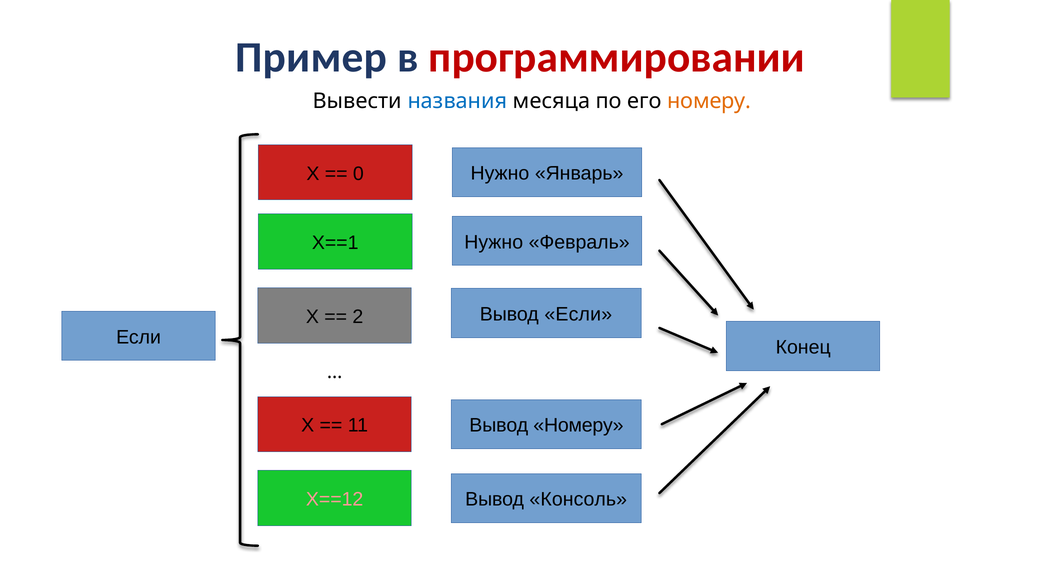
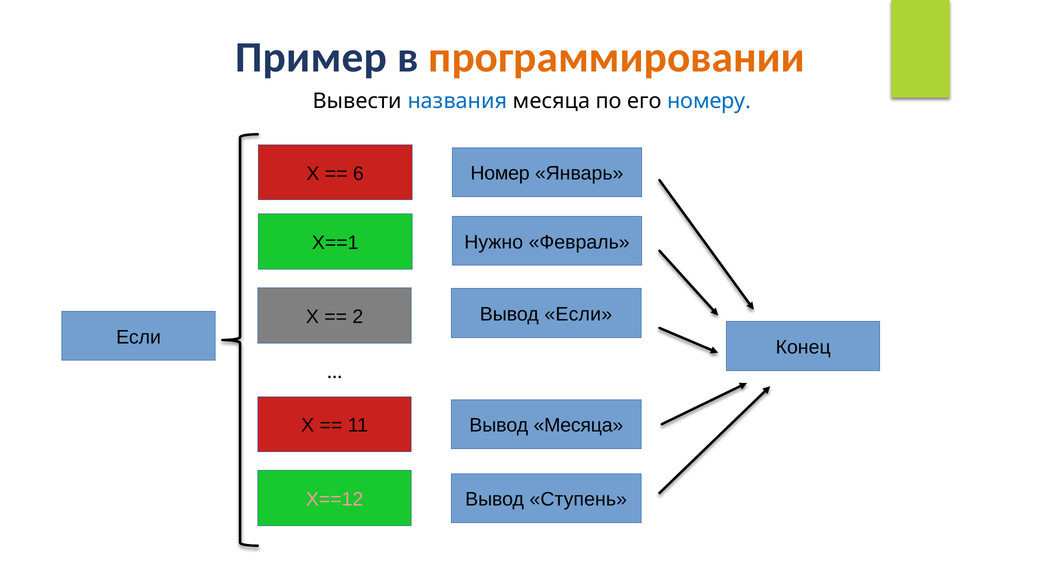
программировании colour: red -> orange (617, 58)
номеру colour: orange -> blue (709, 101)
Нужно: Нужно -> Номер (500, 174)
0: 0 -> 6 (358, 174)
Вывод Номеру: Номеру -> Месяца (578, 426)
Консоль: Консоль -> Ступень (578, 500)
